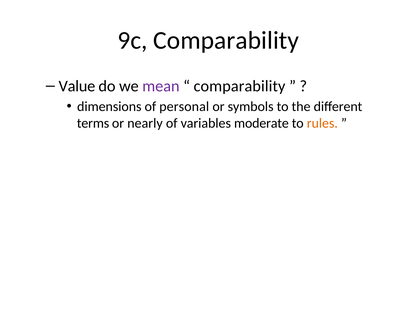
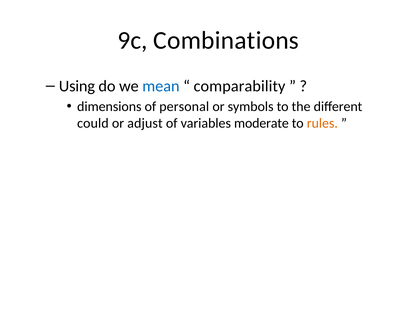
9c Comparability: Comparability -> Combinations (226, 40)
Value: Value -> Using (77, 86)
mean colour: purple -> blue (161, 86)
terms: terms -> could (93, 123)
nearly: nearly -> adjust (145, 123)
